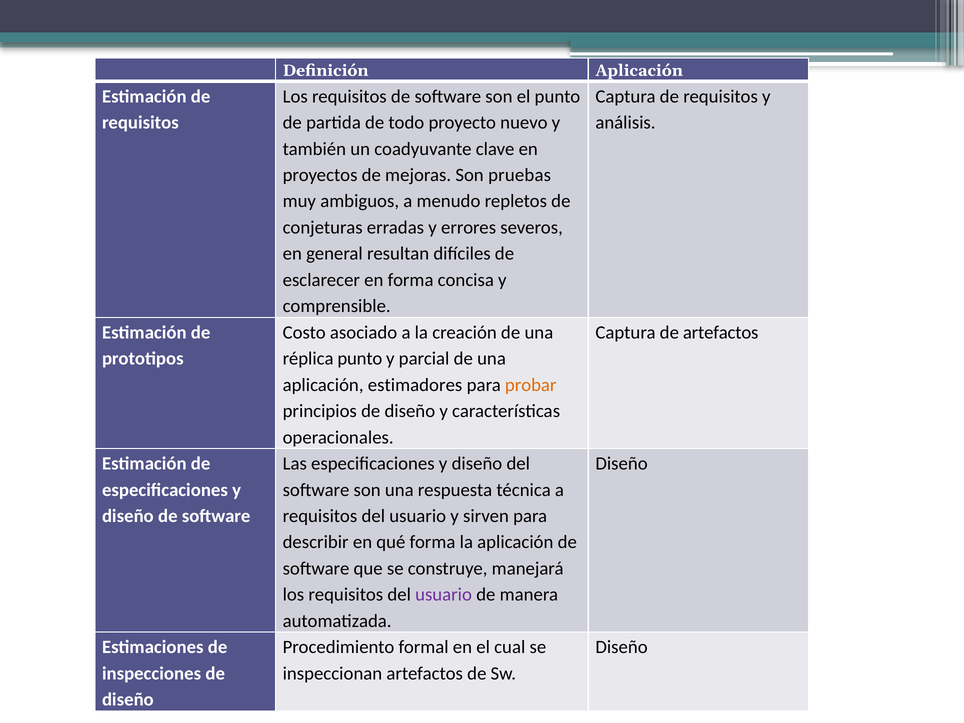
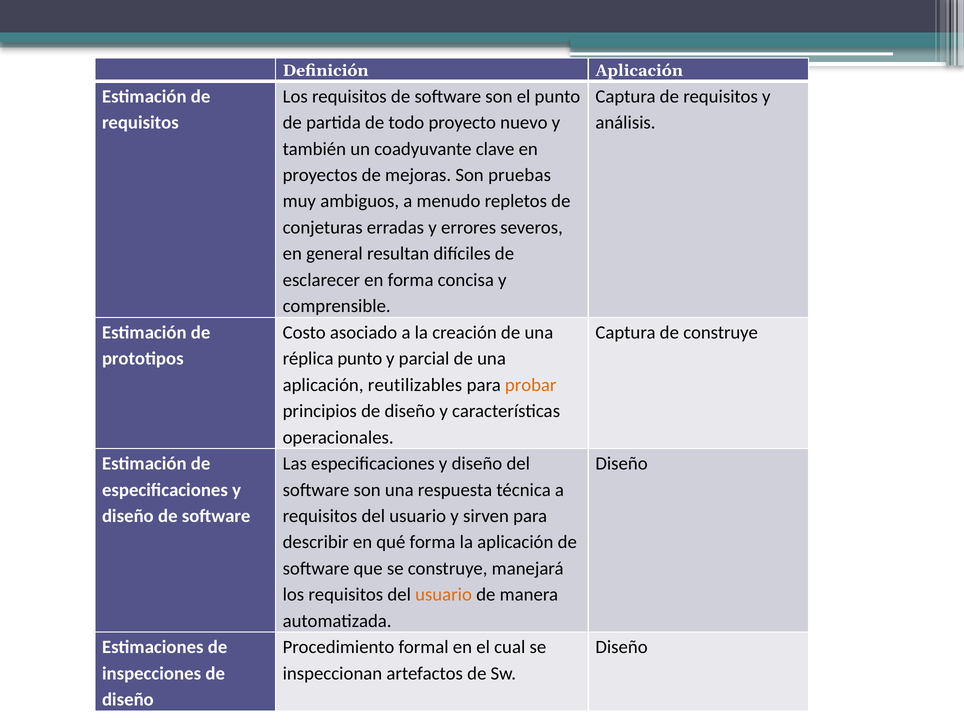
de artefactos: artefactos -> construye (721, 332)
estimadores: estimadores -> reutilizables (415, 385)
usuario colour: purple -> orange (444, 595)
